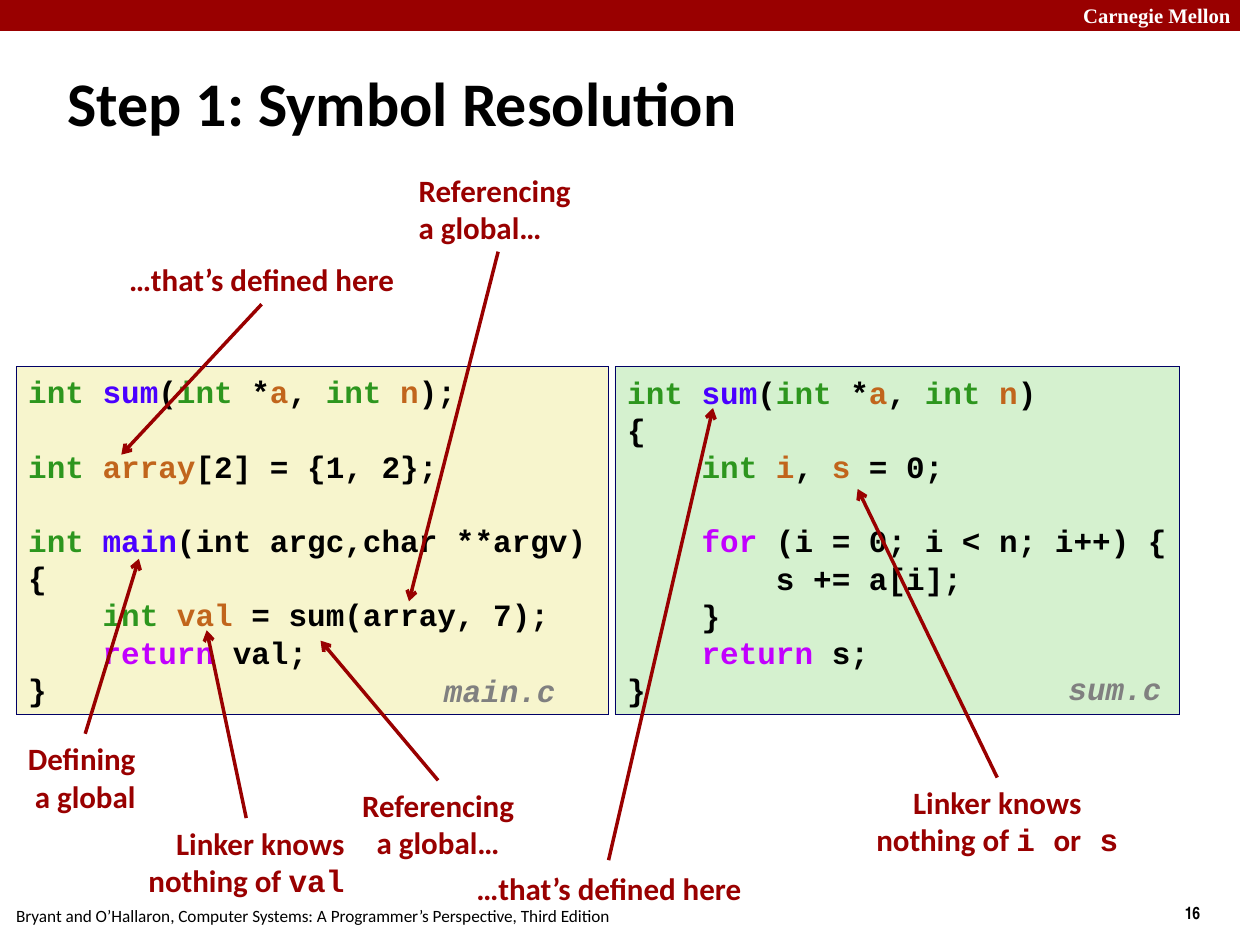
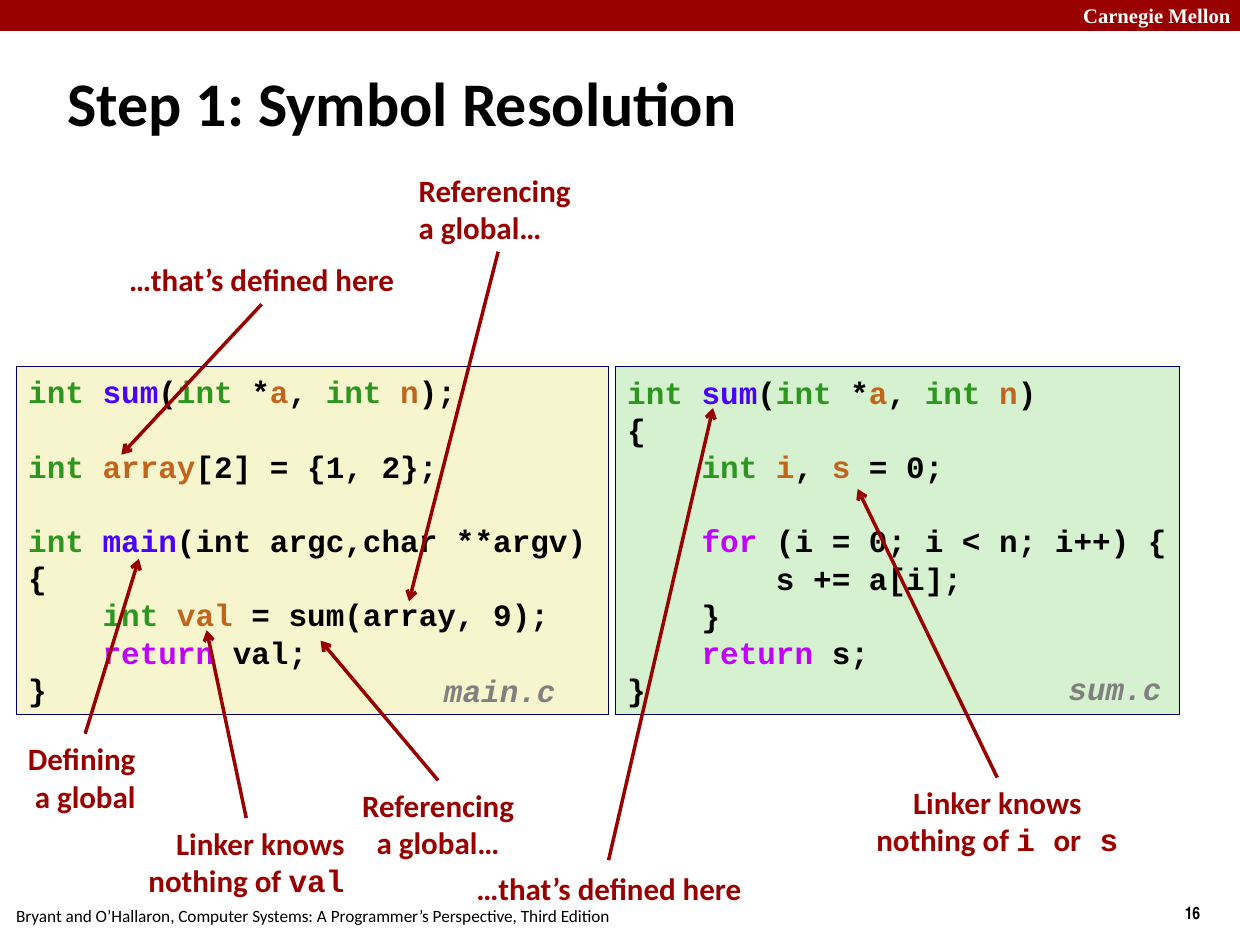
7: 7 -> 9 (521, 617)
